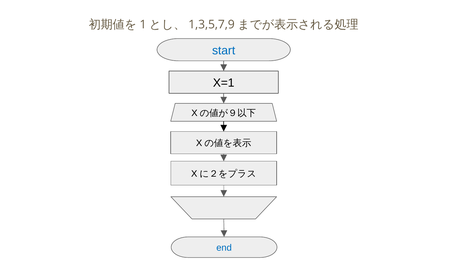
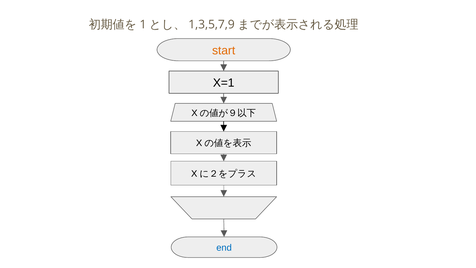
start colour: blue -> orange (224, 50)
